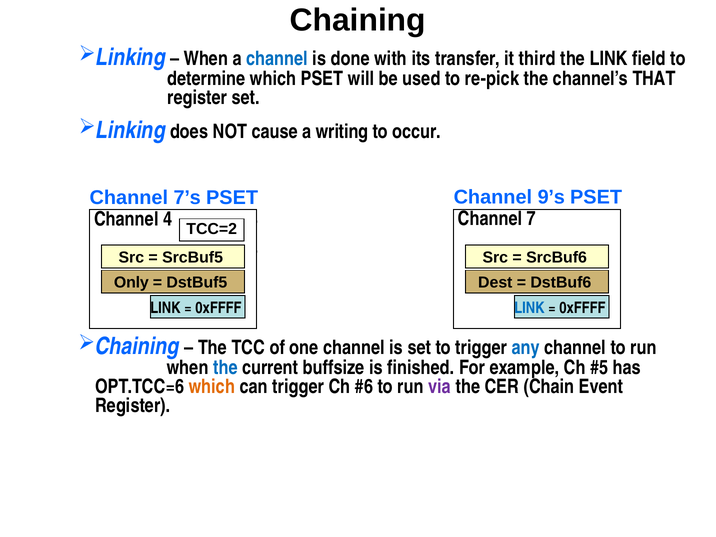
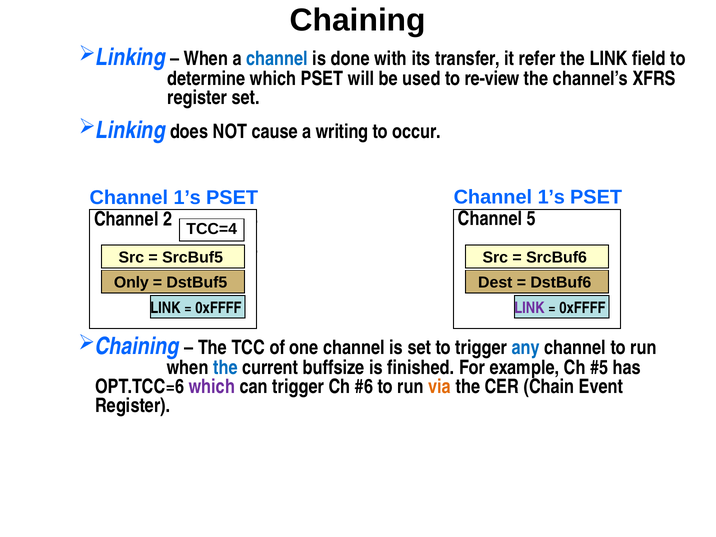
it third: third -> refer (537, 59)
re-pick: re-pick -> re-view (492, 79)
THAT: THAT -> XFRS (654, 79)
7’s: 7’s -> 1’s (187, 198)
PSET Channel 9’s: 9’s -> 1’s (551, 197)
7: 7 -> 5 (531, 219)
4: 4 -> 2 (168, 219)
TCC=2: TCC=2 -> TCC=4 (212, 229)
LINK colour: blue -> purple (529, 308)
which colour: orange -> purple (212, 387)
via colour: purple -> orange (440, 387)
